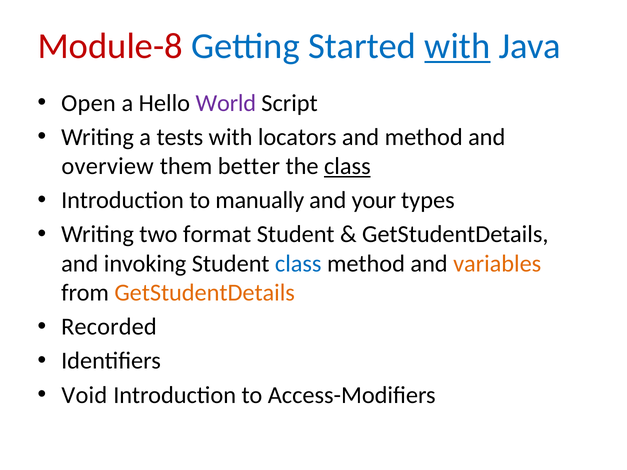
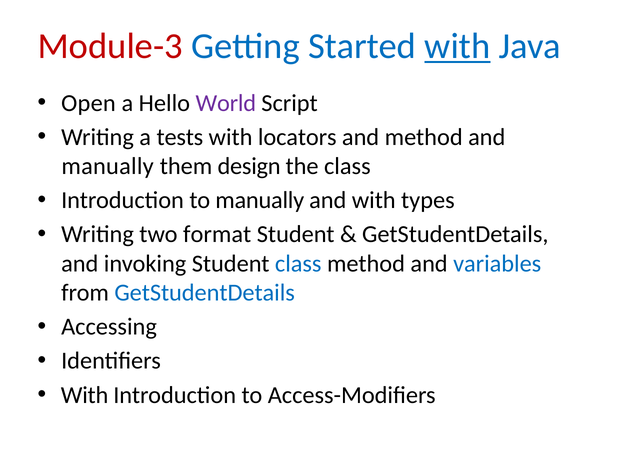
Module-8: Module-8 -> Module-3 (110, 46)
overview: overview -> manually (108, 166)
better: better -> design (249, 166)
class underline: present -> none (347, 166)
and your: your -> with (374, 200)
variables colour: orange -> blue (497, 264)
GetStudentDetails colour: orange -> blue (205, 293)
Recorded: Recorded -> Accessing (109, 327)
Void: Void -> With (85, 395)
